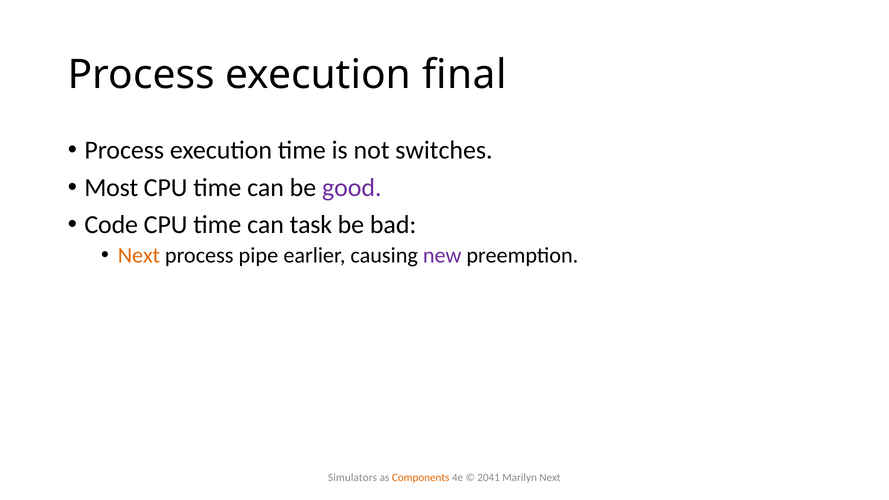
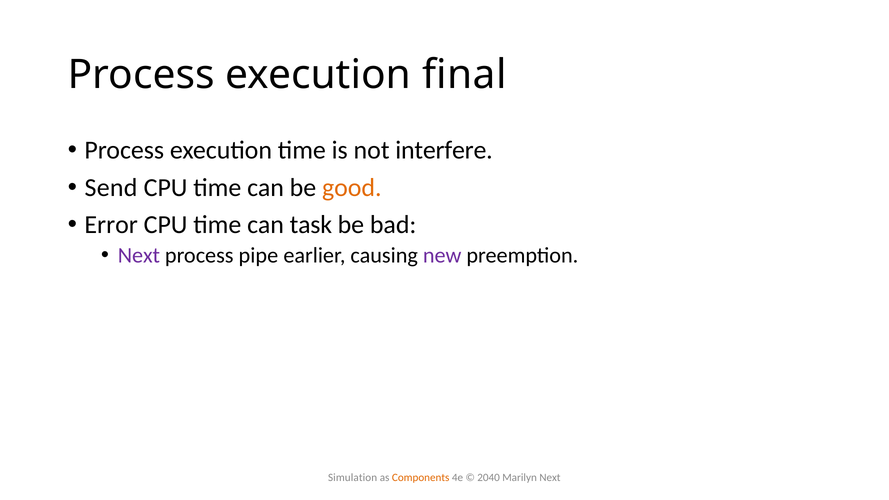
switches: switches -> interfere (444, 150)
Most: Most -> Send (111, 188)
good colour: purple -> orange (352, 188)
Code: Code -> Error (111, 225)
Next colour: orange -> purple (139, 256)
Simulators: Simulators -> Simulation (353, 477)
2041: 2041 -> 2040 (489, 477)
